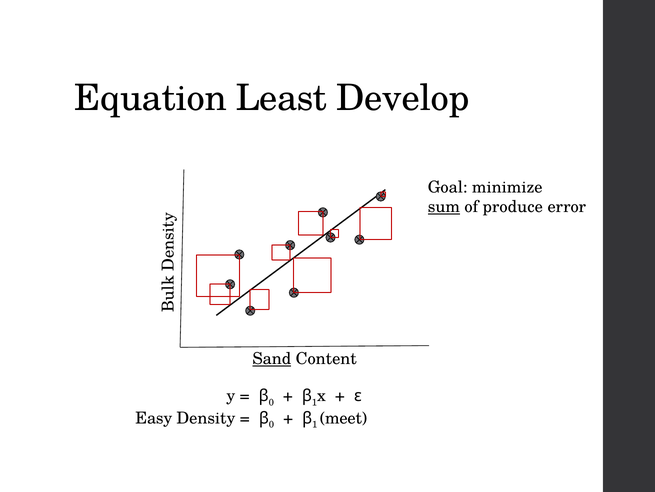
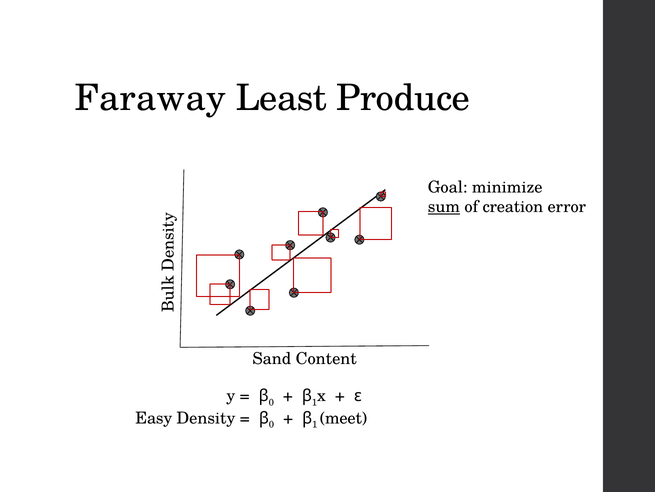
Equation: Equation -> Faraway (150, 98)
Develop: Develop -> Produce (403, 98)
produce: produce -> creation (513, 207)
Sand underline: present -> none (272, 358)
